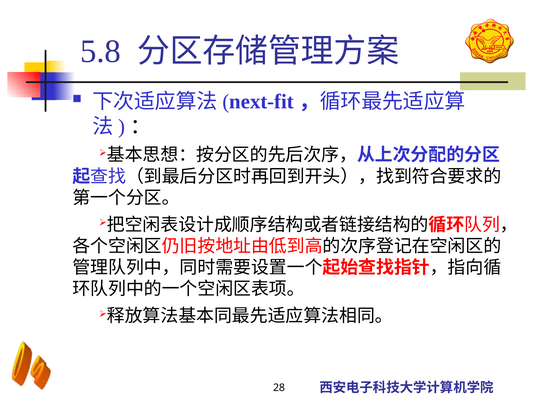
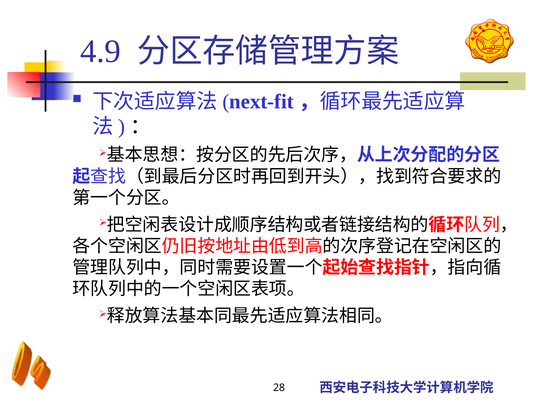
5.8: 5.8 -> 4.9 (101, 51)
